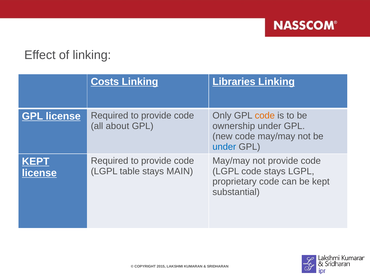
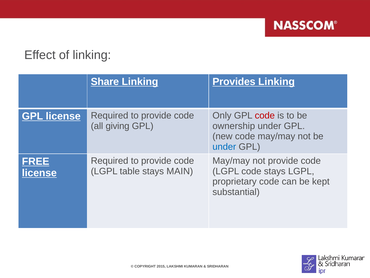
Costs: Costs -> Share (105, 82)
Libraries: Libraries -> Provides (234, 82)
code colour: orange -> red (265, 115)
about: about -> giving (118, 126)
KEPT: KEPT -> FREE (36, 161)
